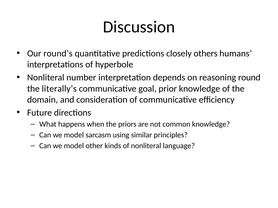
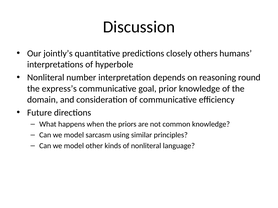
round’s: round’s -> jointly’s (58, 54)
literally’s: literally’s -> express’s (59, 89)
